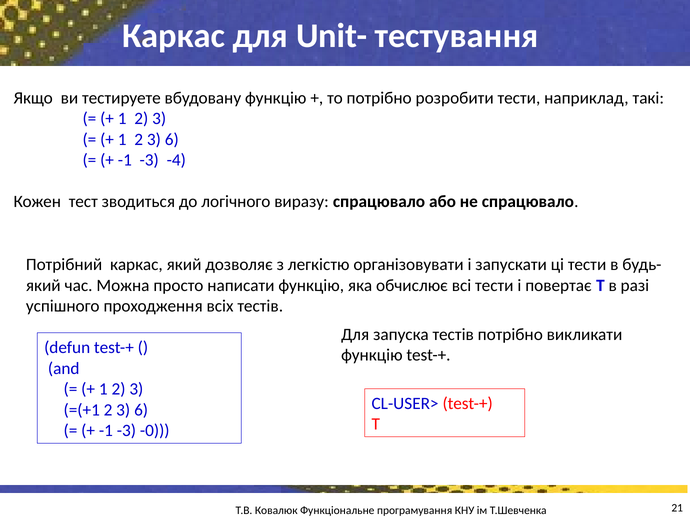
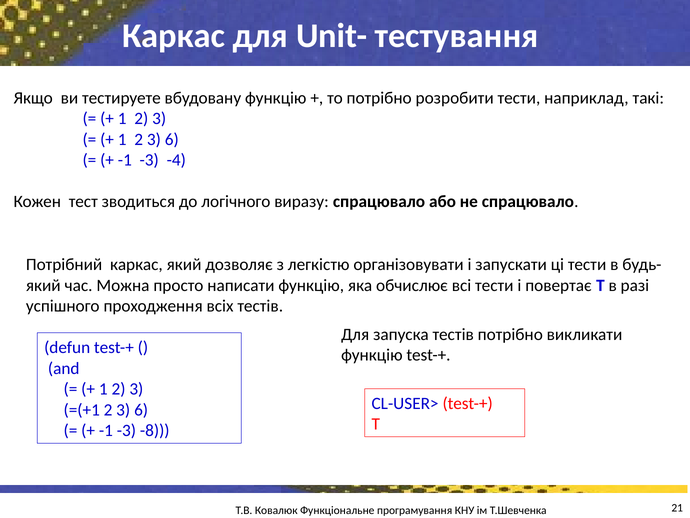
-0: -0 -> -8 (155, 430)
